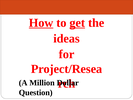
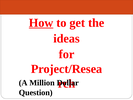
get underline: present -> none (77, 23)
